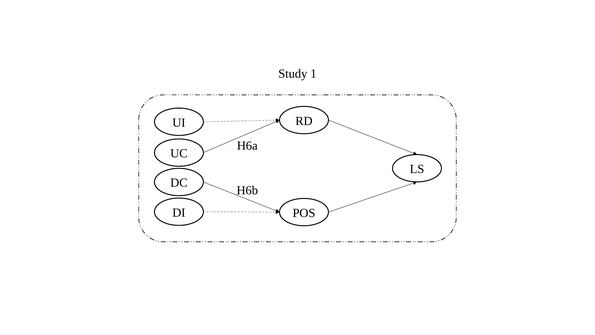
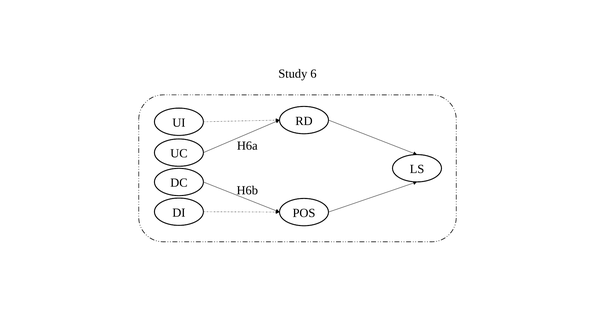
1: 1 -> 6 (313, 74)
